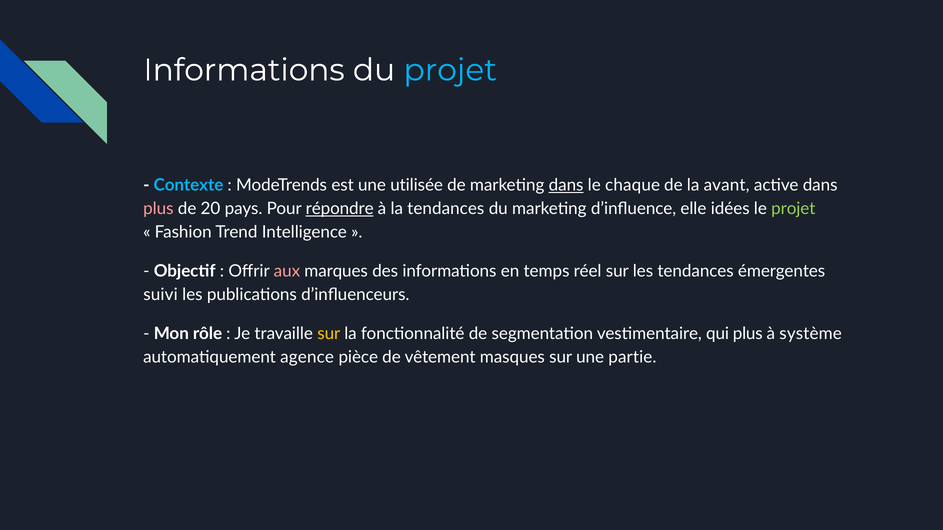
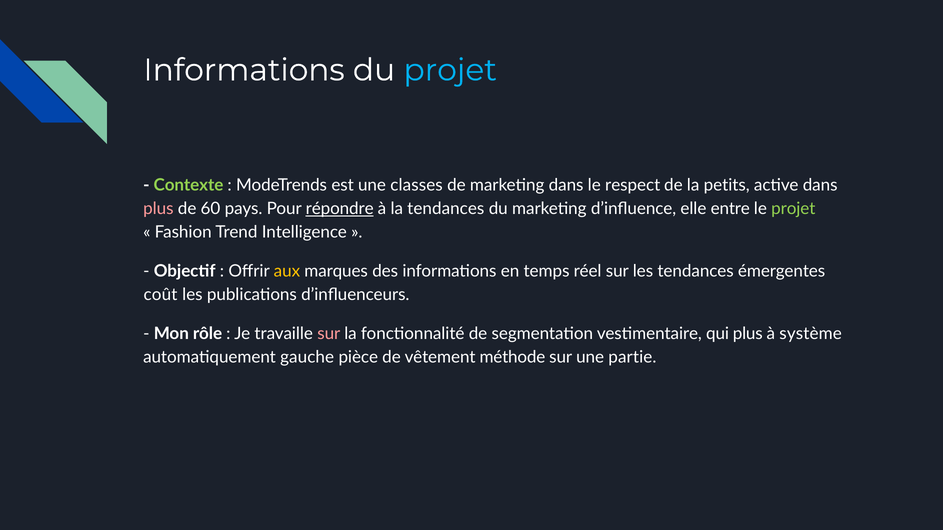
Contexte colour: light blue -> light green (188, 185)
utilisée: utilisée -> classes (417, 185)
dans underline: present -> none (566, 185)
chaque: chaque -> respect (633, 185)
avant: avant -> petits (727, 185)
20: 20 -> 60 (210, 209)
idées: idées -> entre (730, 209)
aux colour: pink -> yellow (287, 271)
suivi: suivi -> coût (161, 295)
sur colour: yellow -> pink (329, 334)
agence: agence -> gauche (307, 358)
masques: masques -> méthode (512, 358)
